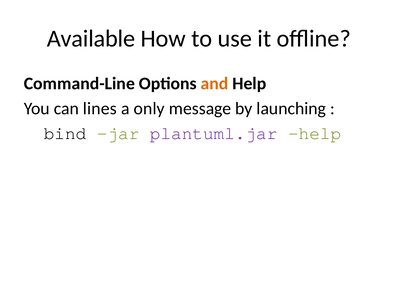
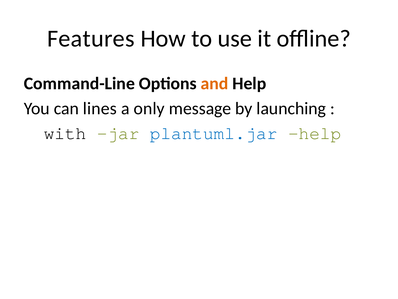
Available: Available -> Features (91, 39)
bind: bind -> with (65, 133)
plantuml.jar colour: purple -> blue (214, 133)
